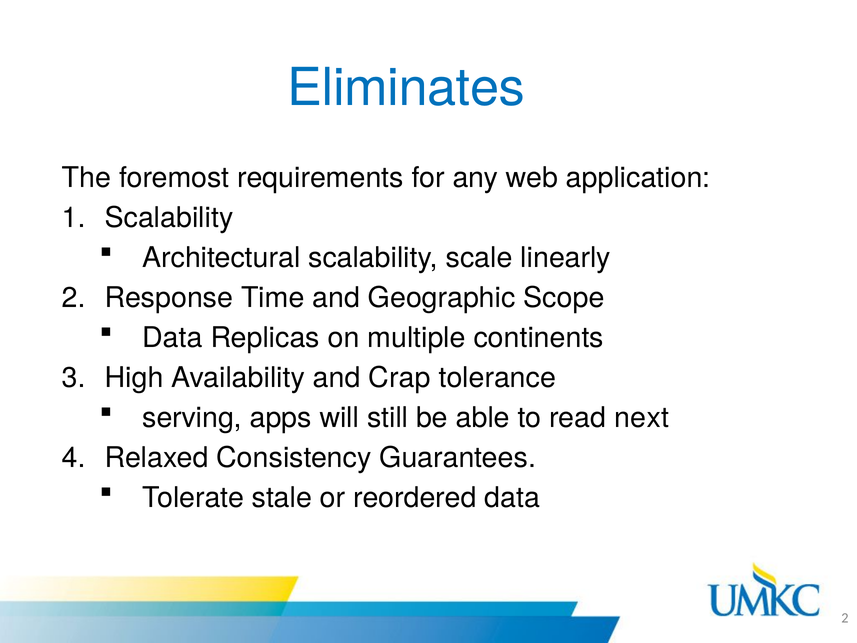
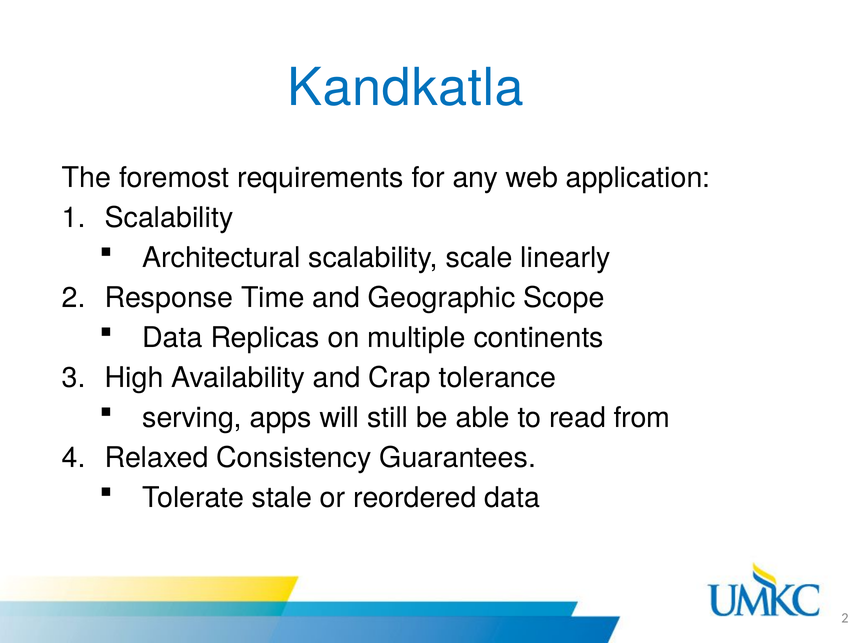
Eliminates: Eliminates -> Kandkatla (406, 88)
next: next -> from (642, 418)
